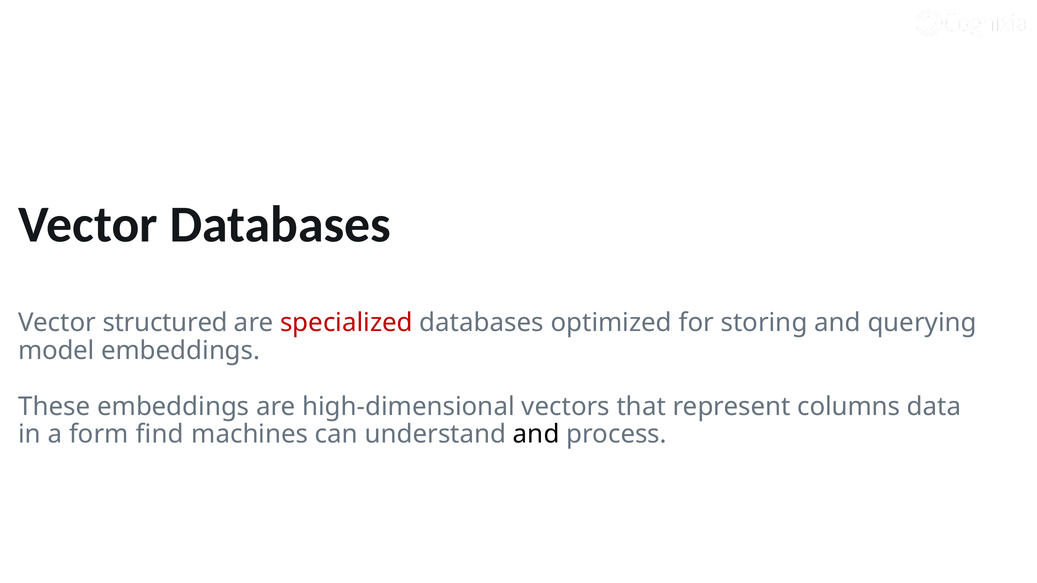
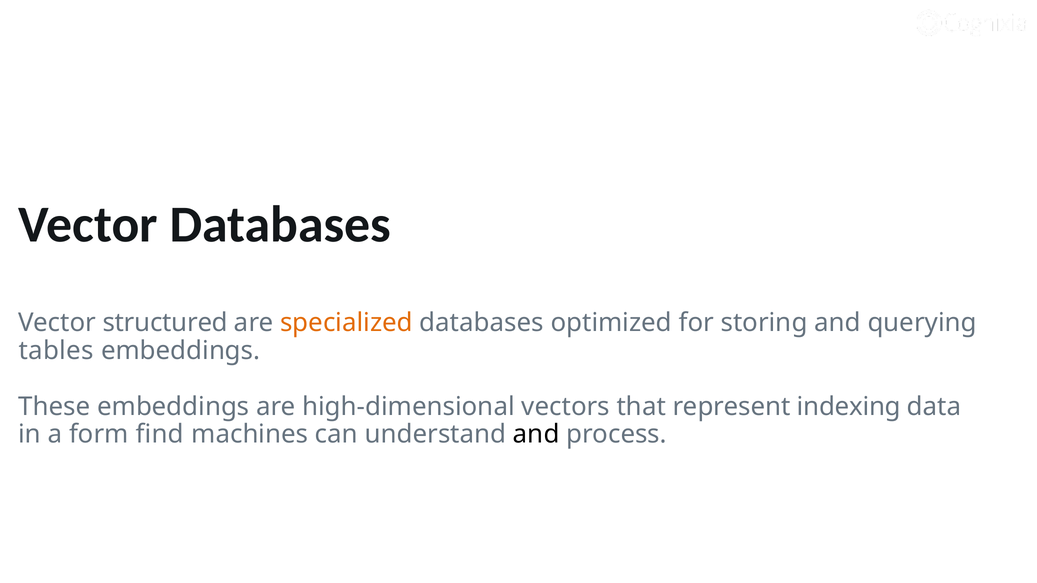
specialized colour: red -> orange (346, 323)
model: model -> tables (56, 351)
columns: columns -> indexing (849, 407)
